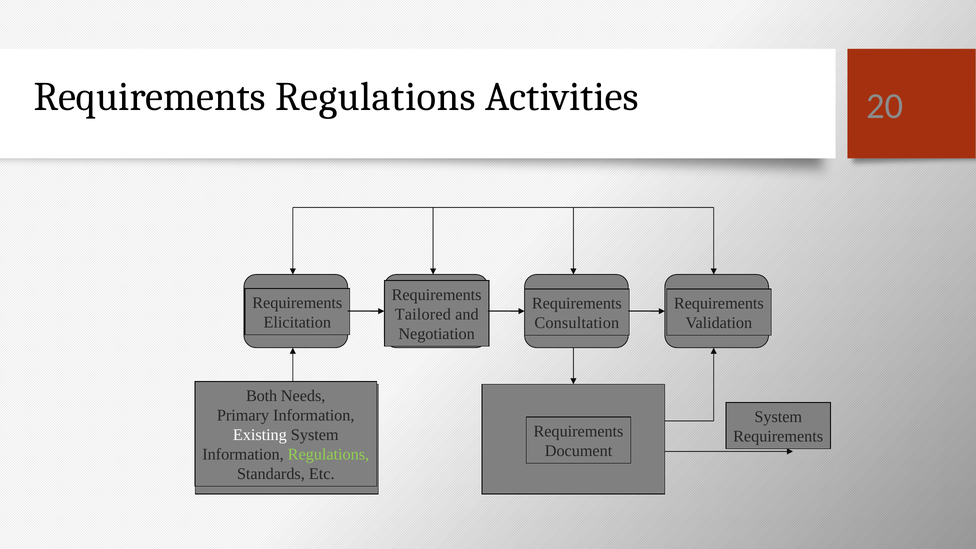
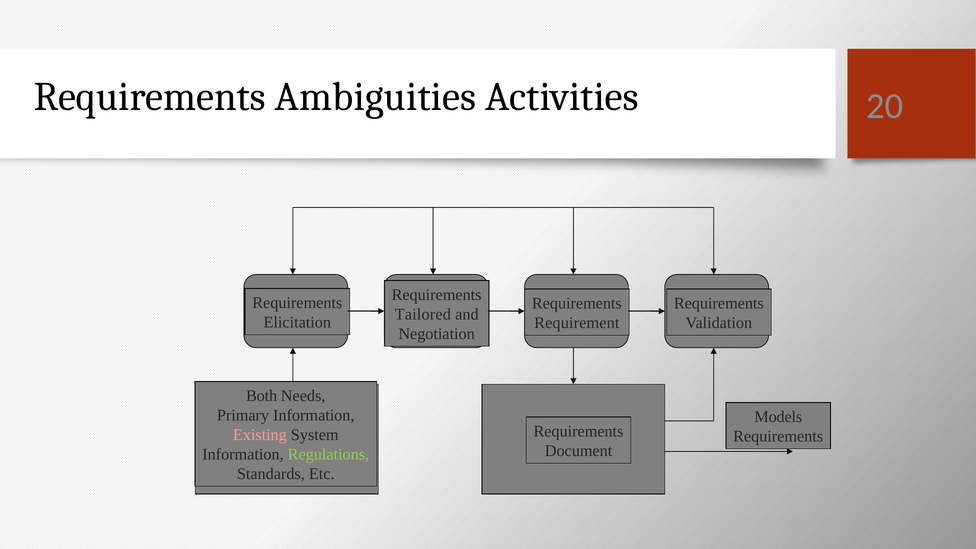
Requirements Regulations: Regulations -> Ambiguities (376, 97)
Consultation: Consultation -> Requirement (577, 323)
System: System -> Models (778, 417)
Existing colour: white -> pink (260, 435)
